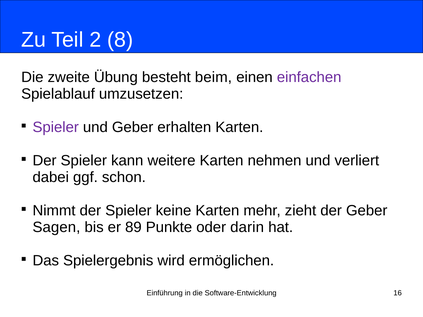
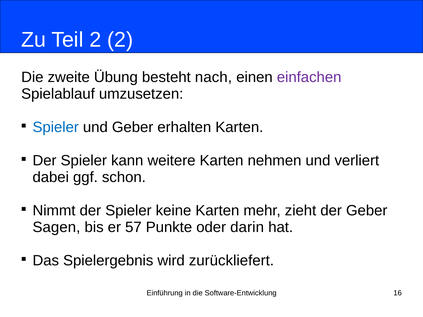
2 8: 8 -> 2 (120, 40)
beim: beim -> nach (213, 77)
Spieler colour: purple -> blue (56, 127)
89: 89 -> 57 (133, 227)
ermöglichen: ermöglichen -> zurückliefert (231, 261)
